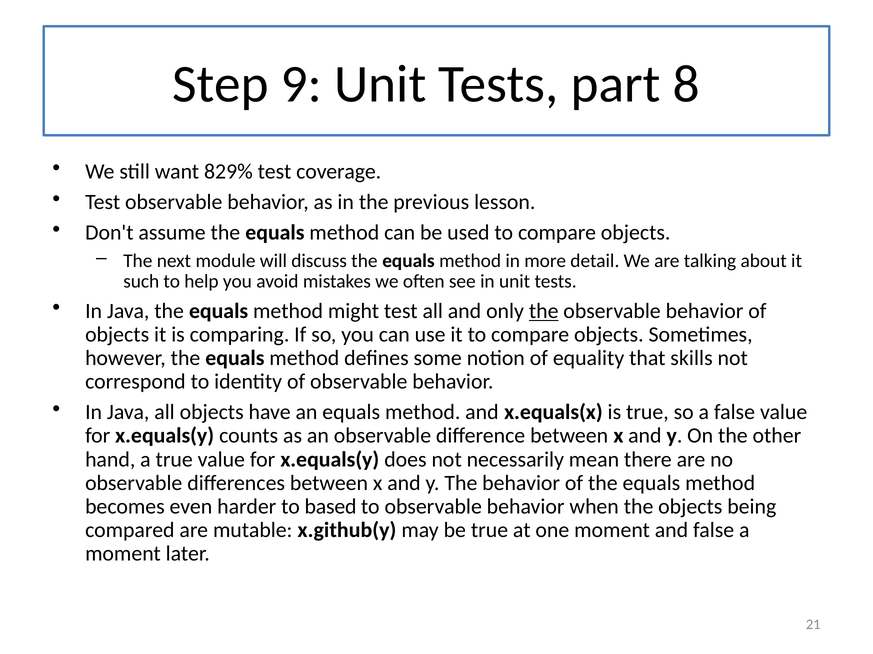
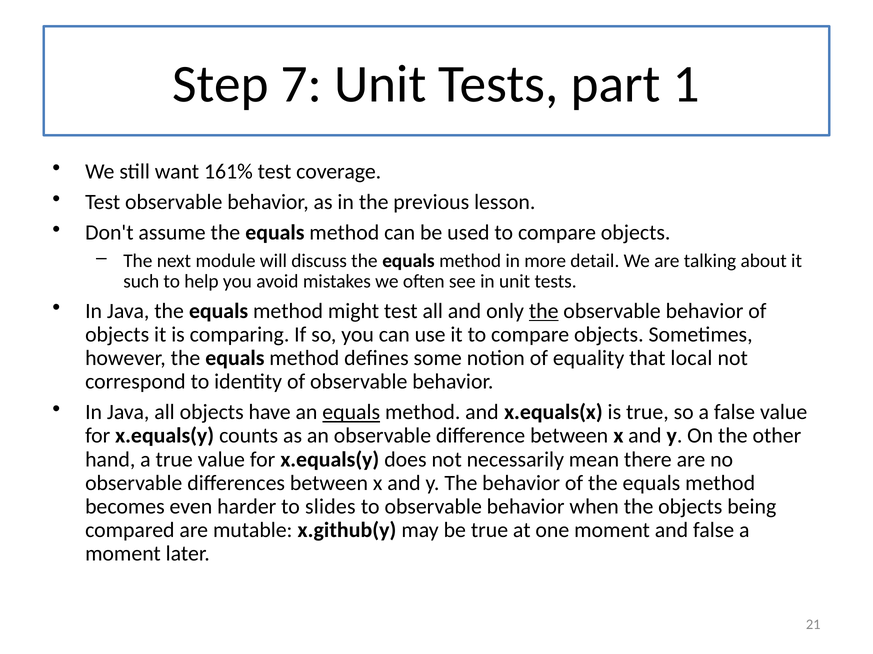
9: 9 -> 7 (301, 85)
8: 8 -> 1 (686, 85)
829%: 829% -> 161% (228, 172)
skills: skills -> local (691, 359)
equals underline: none -> present (351, 413)
based: based -> slides (330, 507)
